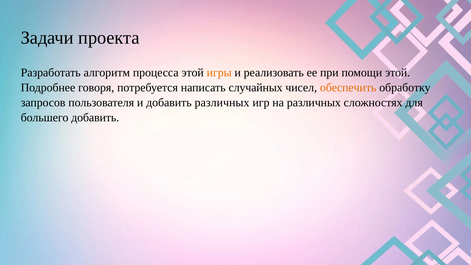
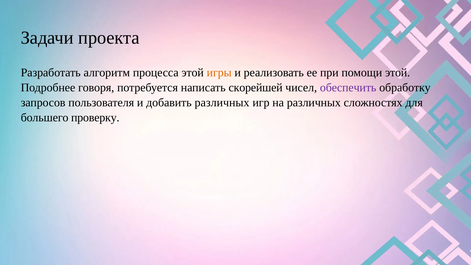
случайных: случайных -> скорейшей (256, 88)
обеспечить colour: orange -> purple (348, 88)
большего добавить: добавить -> проверку (95, 118)
